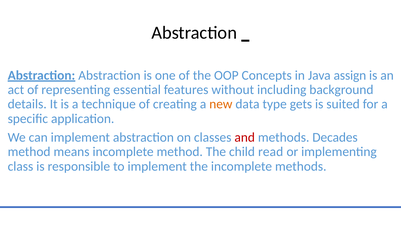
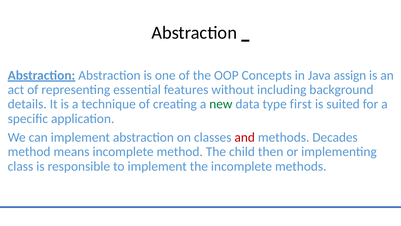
new colour: orange -> green (221, 104)
gets: gets -> first (301, 104)
read: read -> then (271, 152)
